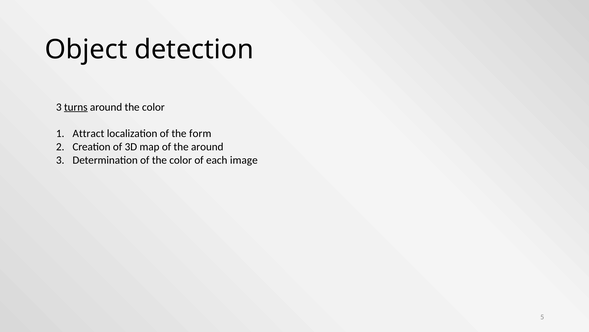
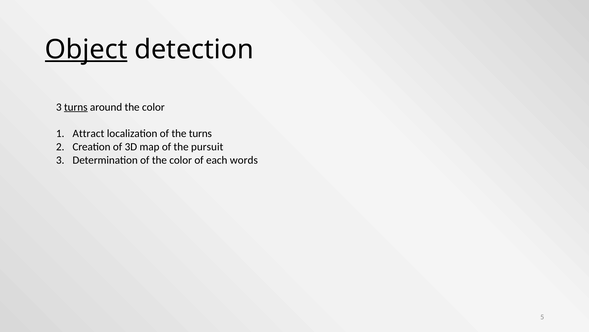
Object underline: none -> present (86, 49)
the form: form -> turns (200, 133)
the around: around -> pursuit (207, 147)
image: image -> words (244, 160)
